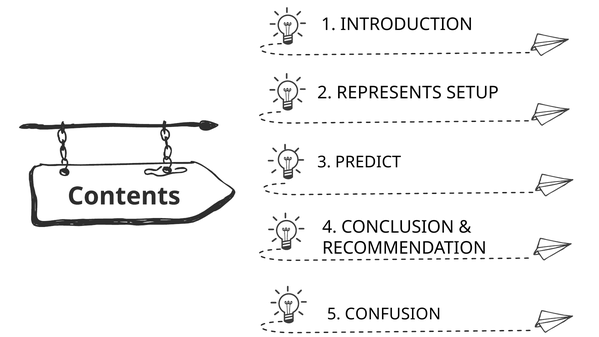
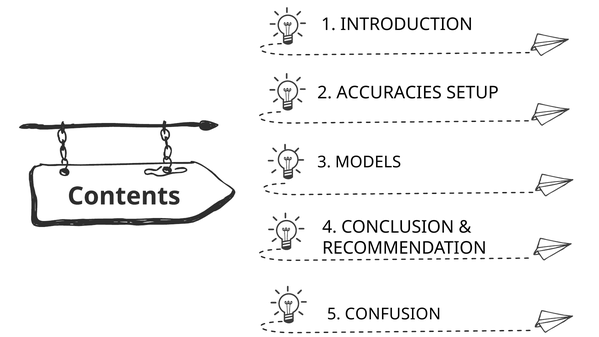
REPRESENTS: REPRESENTS -> ACCURACIES (389, 93)
PREDICT: PREDICT -> MODELS (368, 162)
